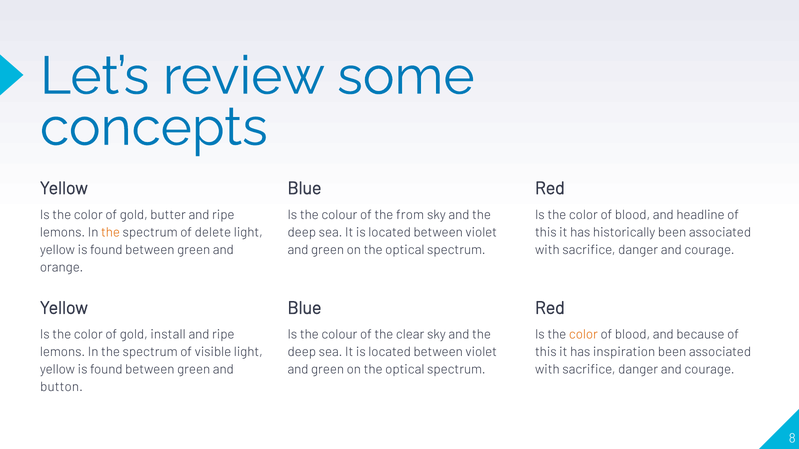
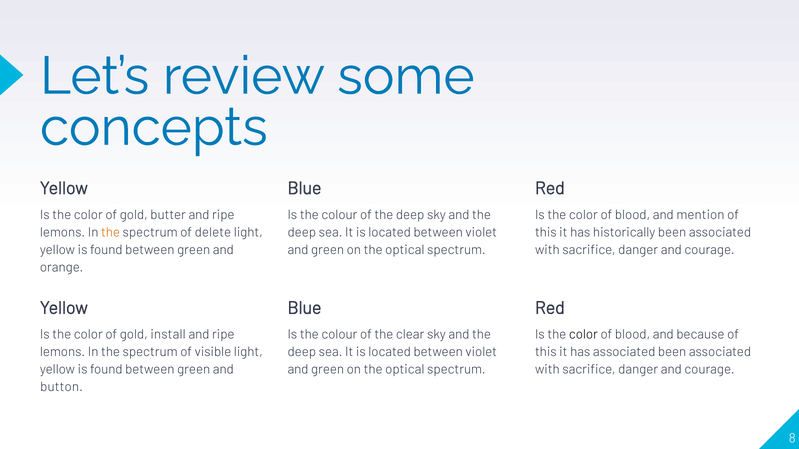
of the from: from -> deep (410, 215)
headline: headline -> mention (700, 215)
color colour: orange -> black (583, 335)
has inspiration: inspiration -> associated (624, 352)
